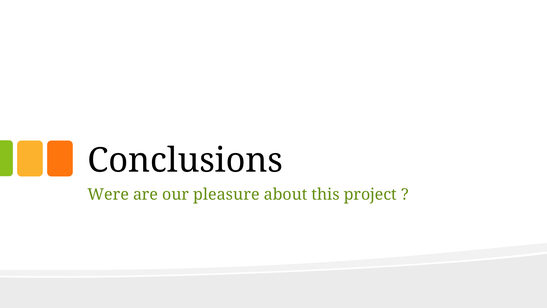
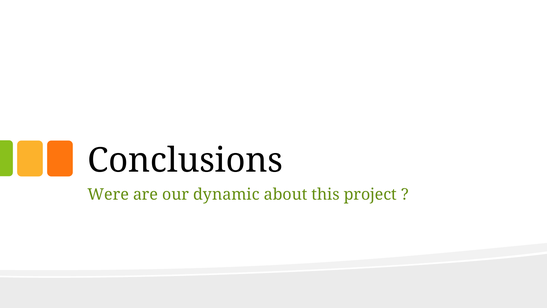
pleasure: pleasure -> dynamic (226, 195)
